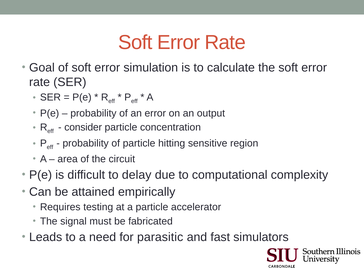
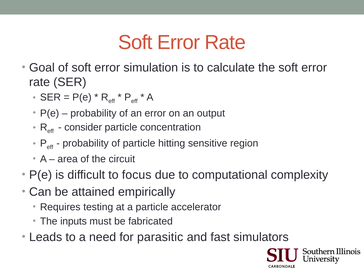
delay: delay -> focus (137, 175)
signal: signal -> inputs (74, 221)
